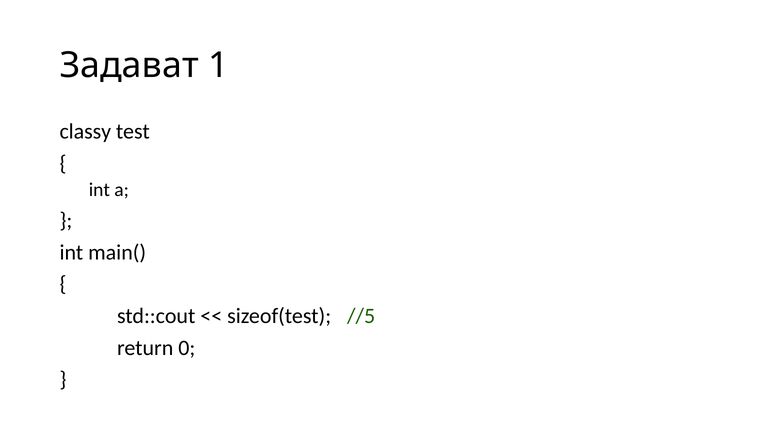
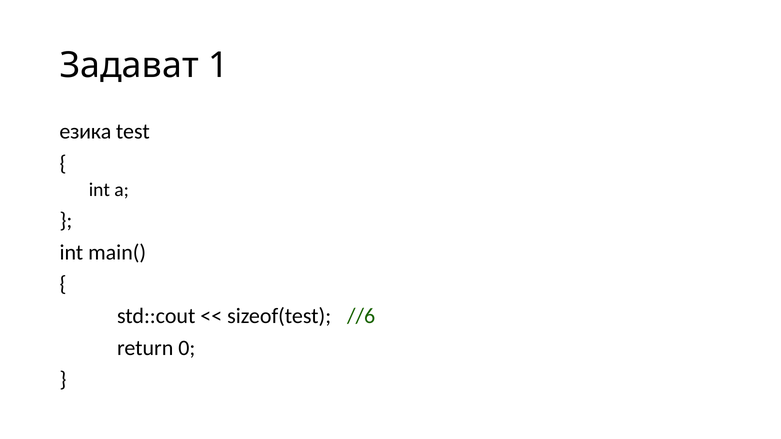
classy: classy -> езика (85, 132)
//5: //5 -> //6 (361, 316)
